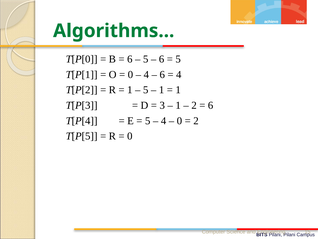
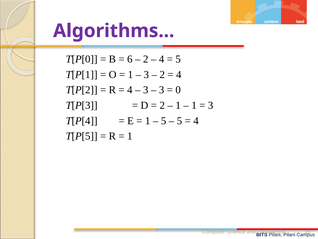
Algorithms colour: green -> purple (114, 31)
5: 5 -> 2 (146, 59)
6: 6 -> 4 (162, 59)
0: 0 -> 1 (130, 74)
4: 4 -> 3 (146, 74)
6: 6 -> 2 (162, 74)
1: 1 -> 4 (130, 90)
5: 5 -> 3 (146, 90)
1: 1 -> 3 (162, 90)
1: 1 -> 0 (178, 90)
3: 3 -> 2 (162, 105)
2: 2 -> 1 (194, 105)
6: 6 -> 3 (211, 105)
5: 5 -> 1 (148, 121)
4: 4 -> 5 (164, 121)
0: 0 -> 5 (179, 121)
2: 2 -> 4 (196, 121)
0: 0 -> 1 (130, 136)
